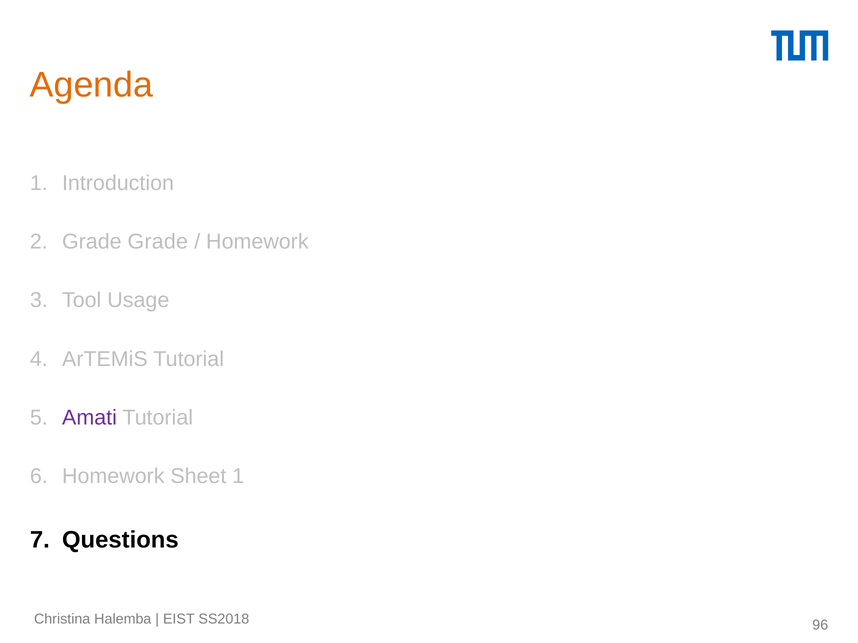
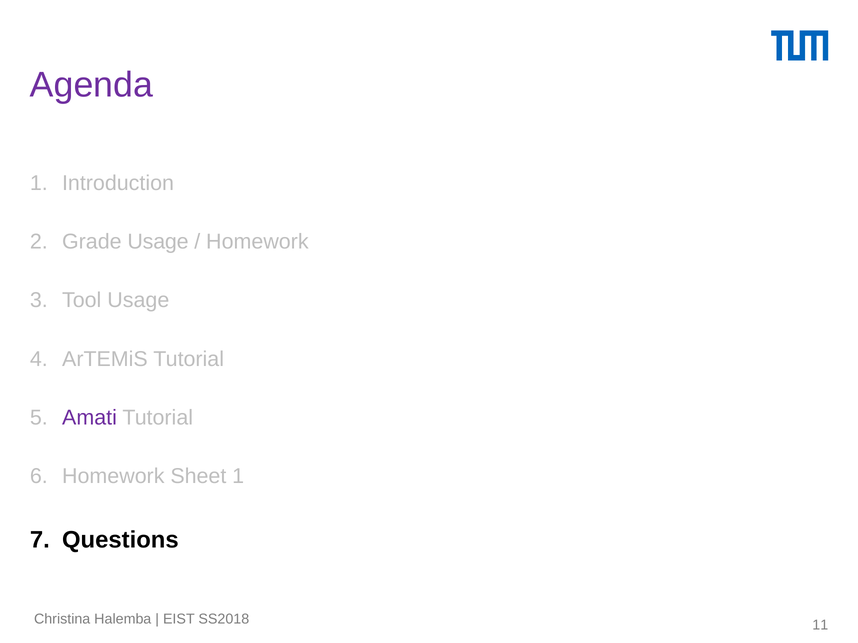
Agenda colour: orange -> purple (91, 85)
Grade Grade: Grade -> Usage (158, 242)
96: 96 -> 11 (820, 625)
